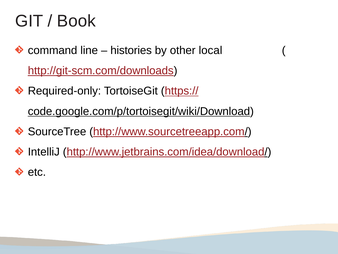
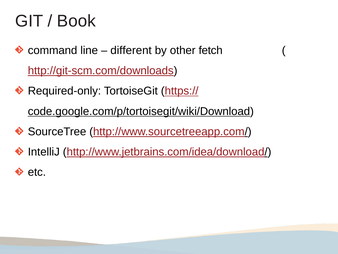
histories: histories -> different (131, 50)
local: local -> fetch (211, 50)
